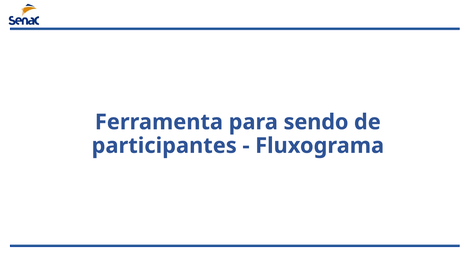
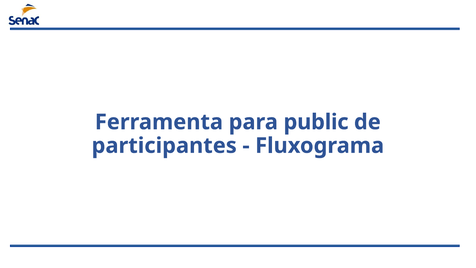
sendo: sendo -> public (316, 122)
